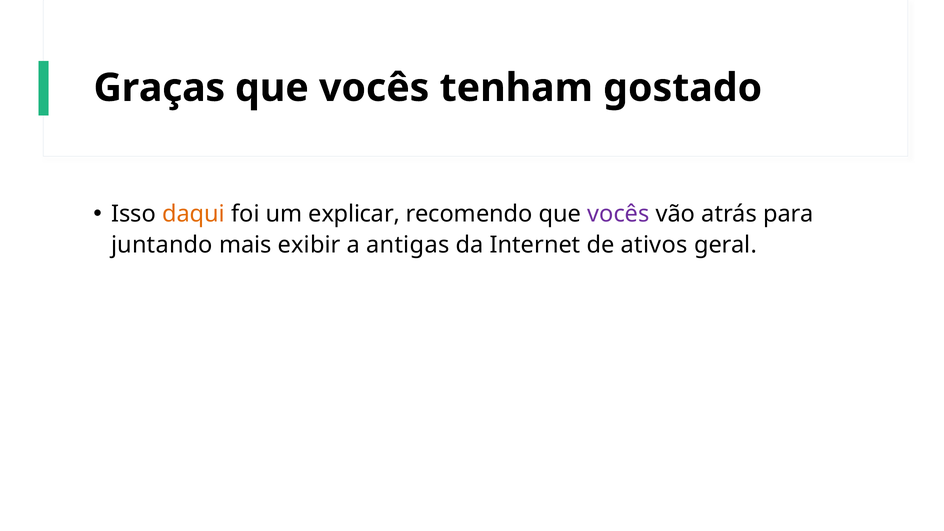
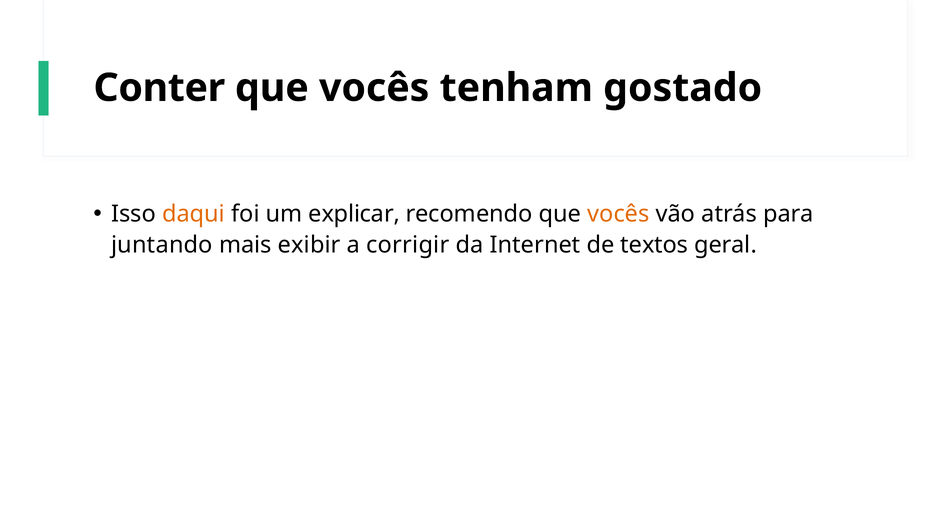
Graças: Graças -> Conter (159, 88)
vocês colour: purple -> orange (618, 214)
antigas: antigas -> corrigir (408, 245)
ativos: ativos -> textos (654, 245)
